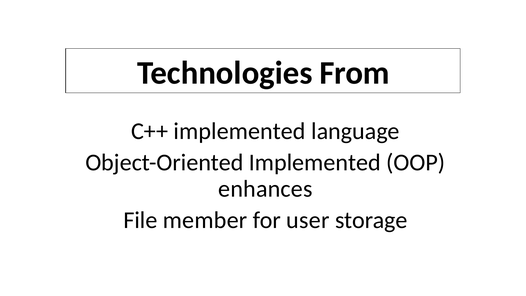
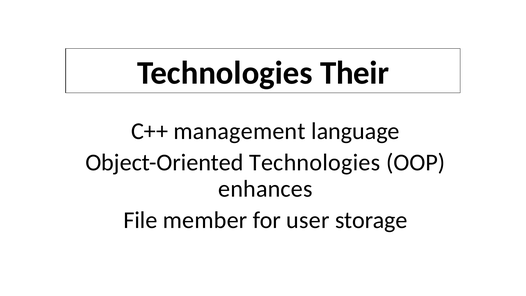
From: From -> Their (355, 73)
C++ implemented: implemented -> management (240, 131)
Object-Oriented Implemented: Implemented -> Technologies (315, 163)
